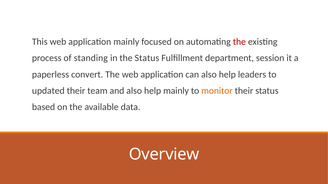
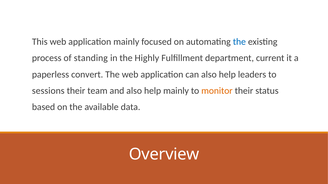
the colour: red -> blue (239, 42)
the Status: Status -> Highly (147, 58)
session: session -> current (270, 58)
updated: updated -> sessions (48, 91)
